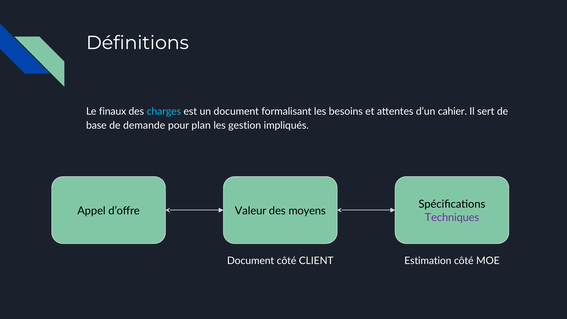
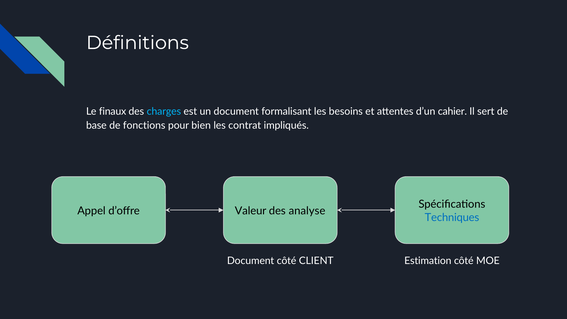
demande: demande -> fonctions (144, 126)
plan: plan -> bien (201, 126)
gestion: gestion -> contrat (245, 126)
moyens: moyens -> analyse (307, 211)
Techniques colour: purple -> blue (452, 217)
